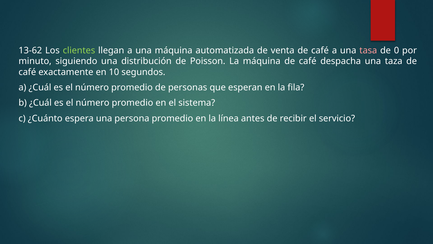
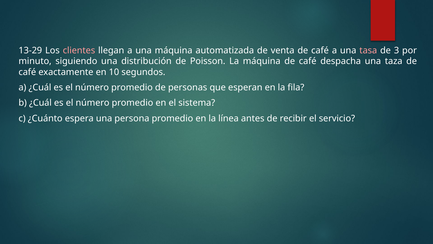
13-62: 13-62 -> 13-29 (30, 50)
clientes colour: light green -> pink (79, 50)
0: 0 -> 3 (397, 50)
